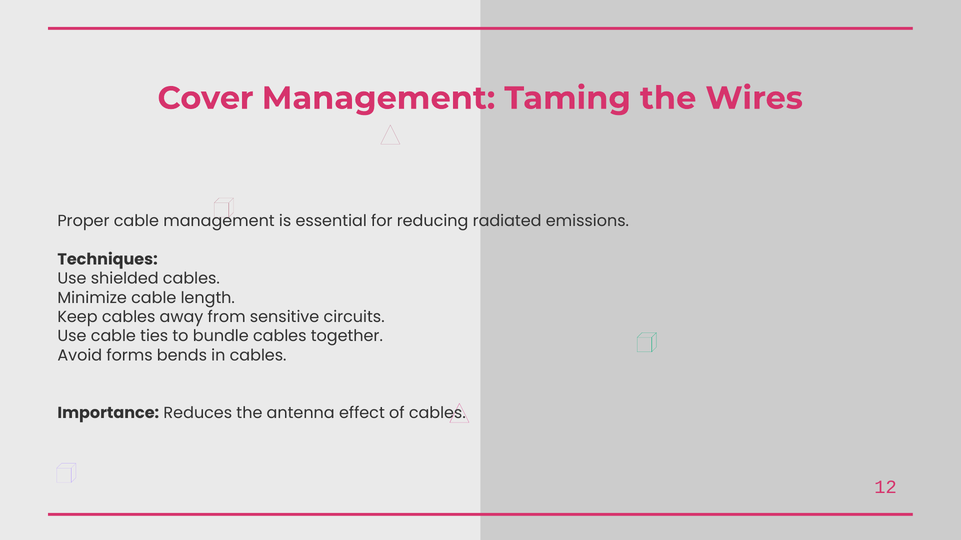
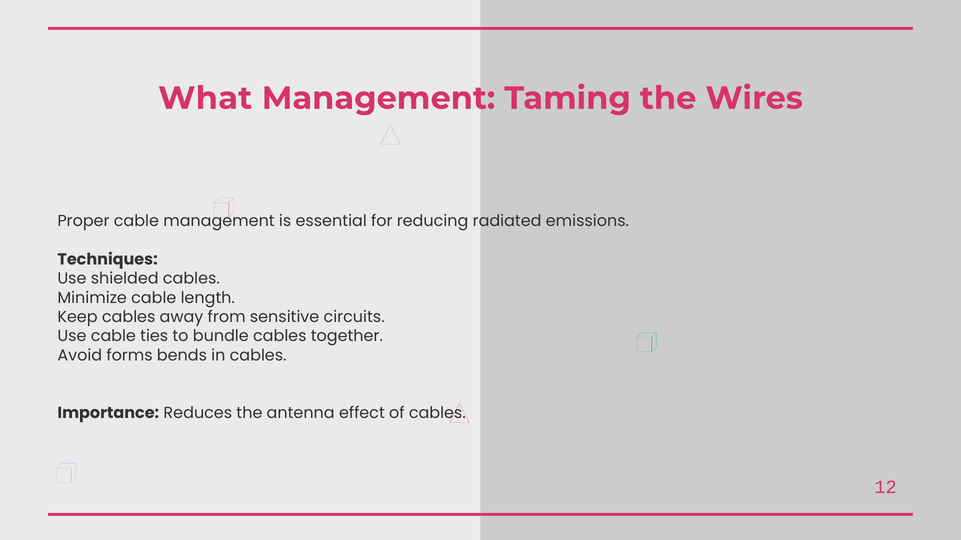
Cover: Cover -> What (205, 98)
